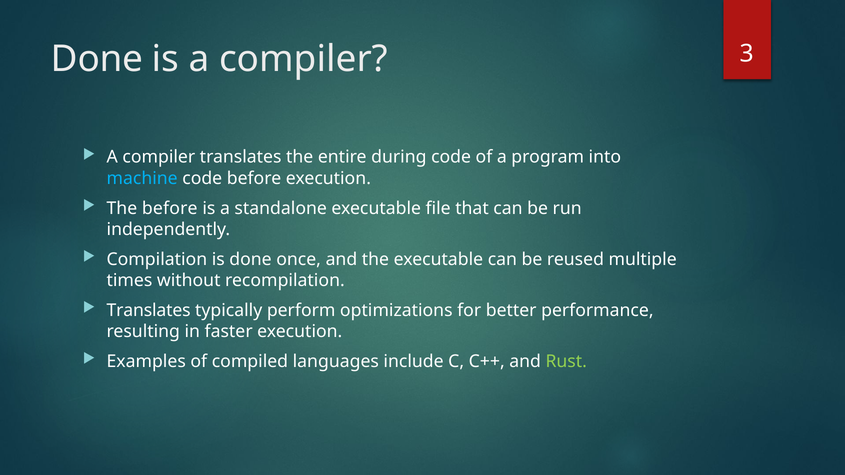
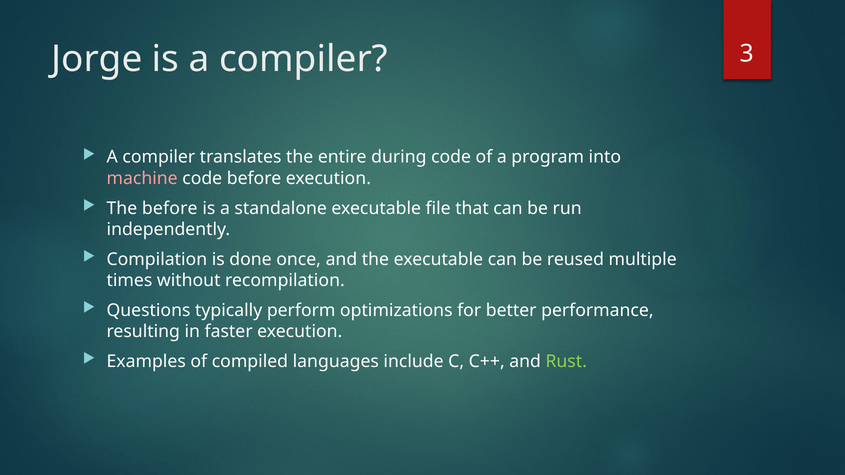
Done: Done -> Jorge (97, 59)
machine colour: light blue -> pink (142, 178)
Translates: Translates -> Questions (149, 310)
